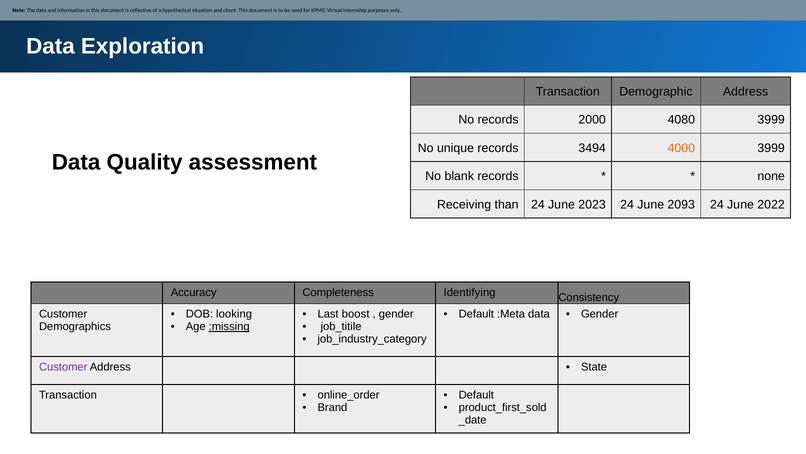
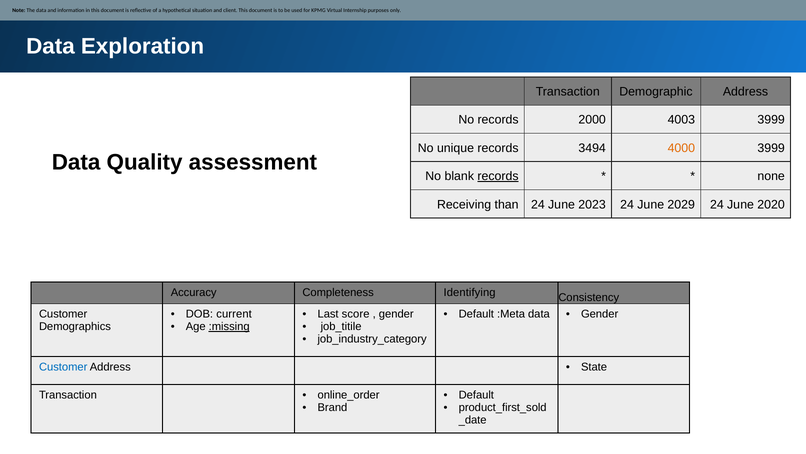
4080: 4080 -> 4003 (681, 120)
records underline: none -> present (498, 176)
2093: 2093 -> 2029 (681, 204)
2022: 2022 -> 2020 (771, 204)
looking: looking -> current (234, 314)
boost: boost -> score (356, 314)
Customer colour: purple -> blue (63, 367)
